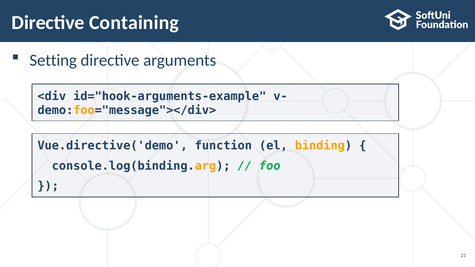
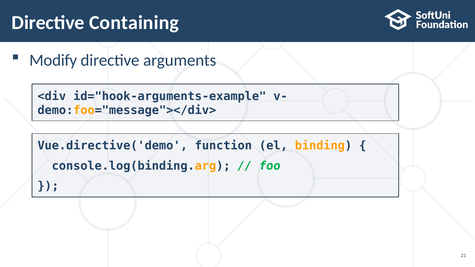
Setting: Setting -> Modify (53, 60)
